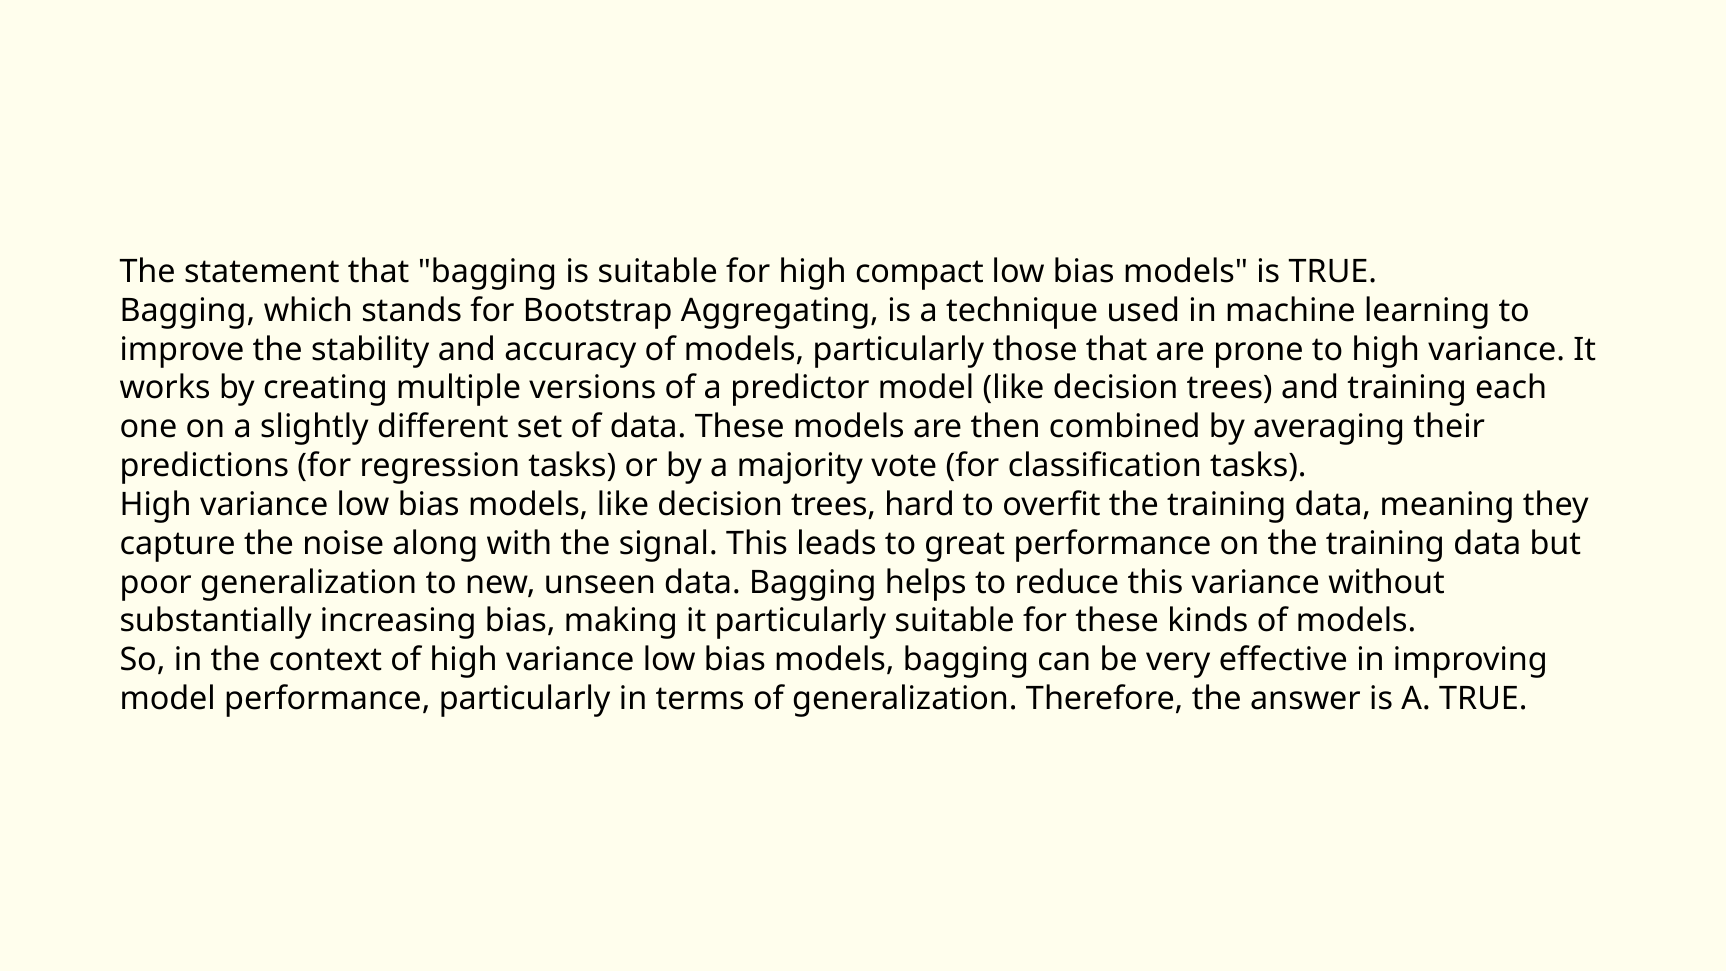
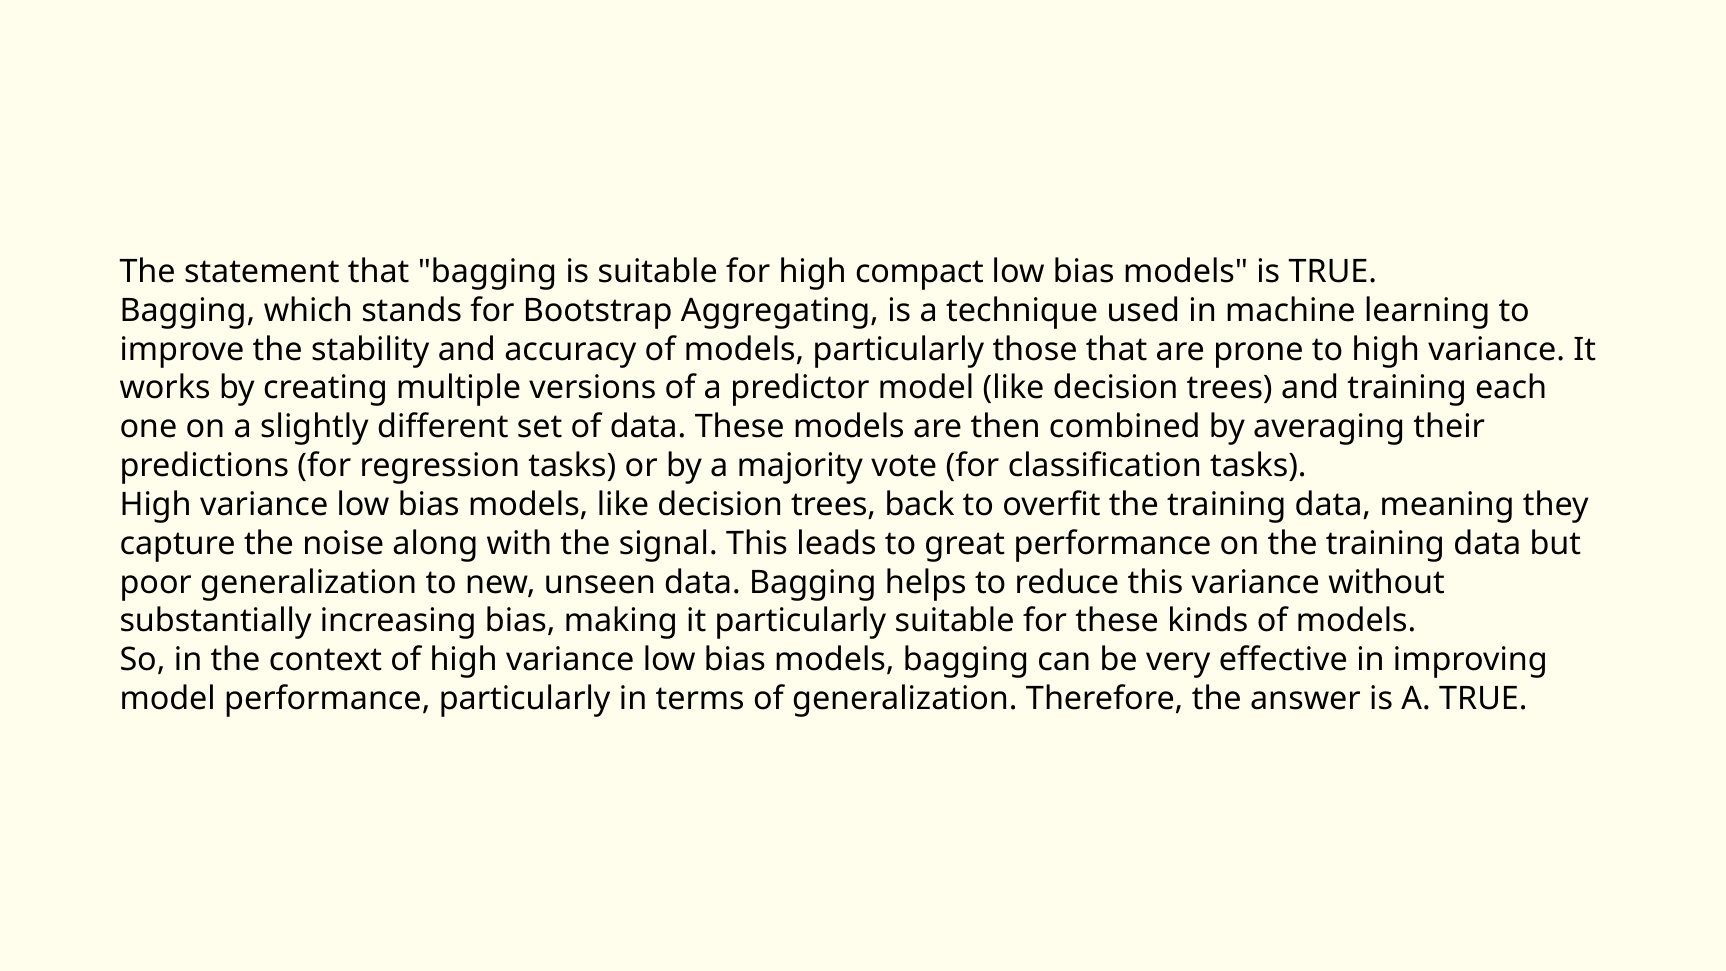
hard: hard -> back (920, 505)
